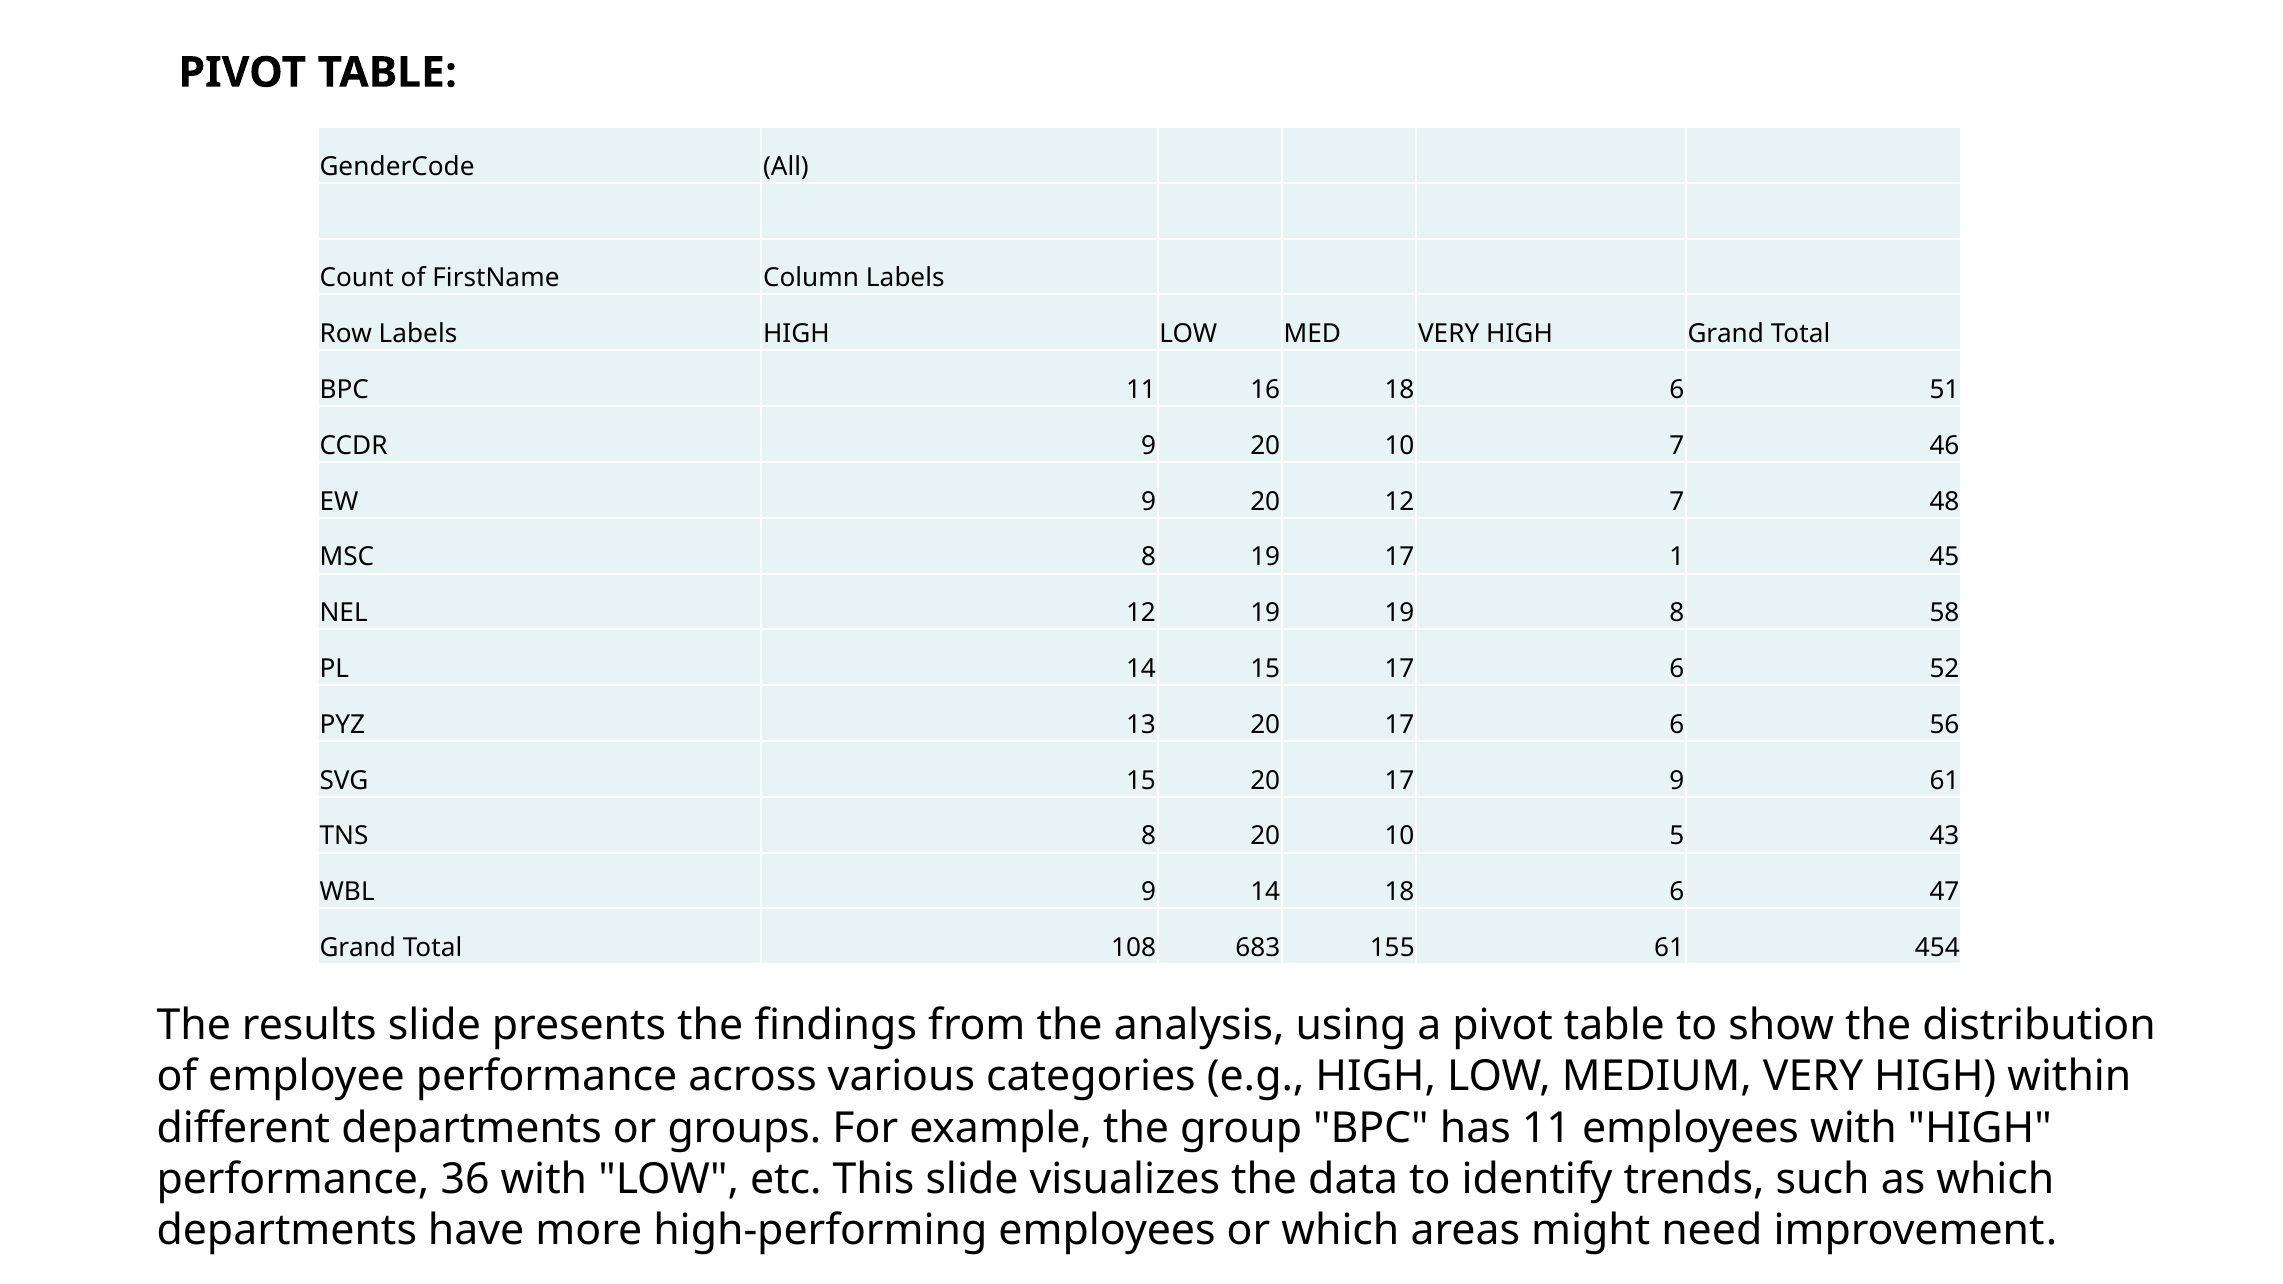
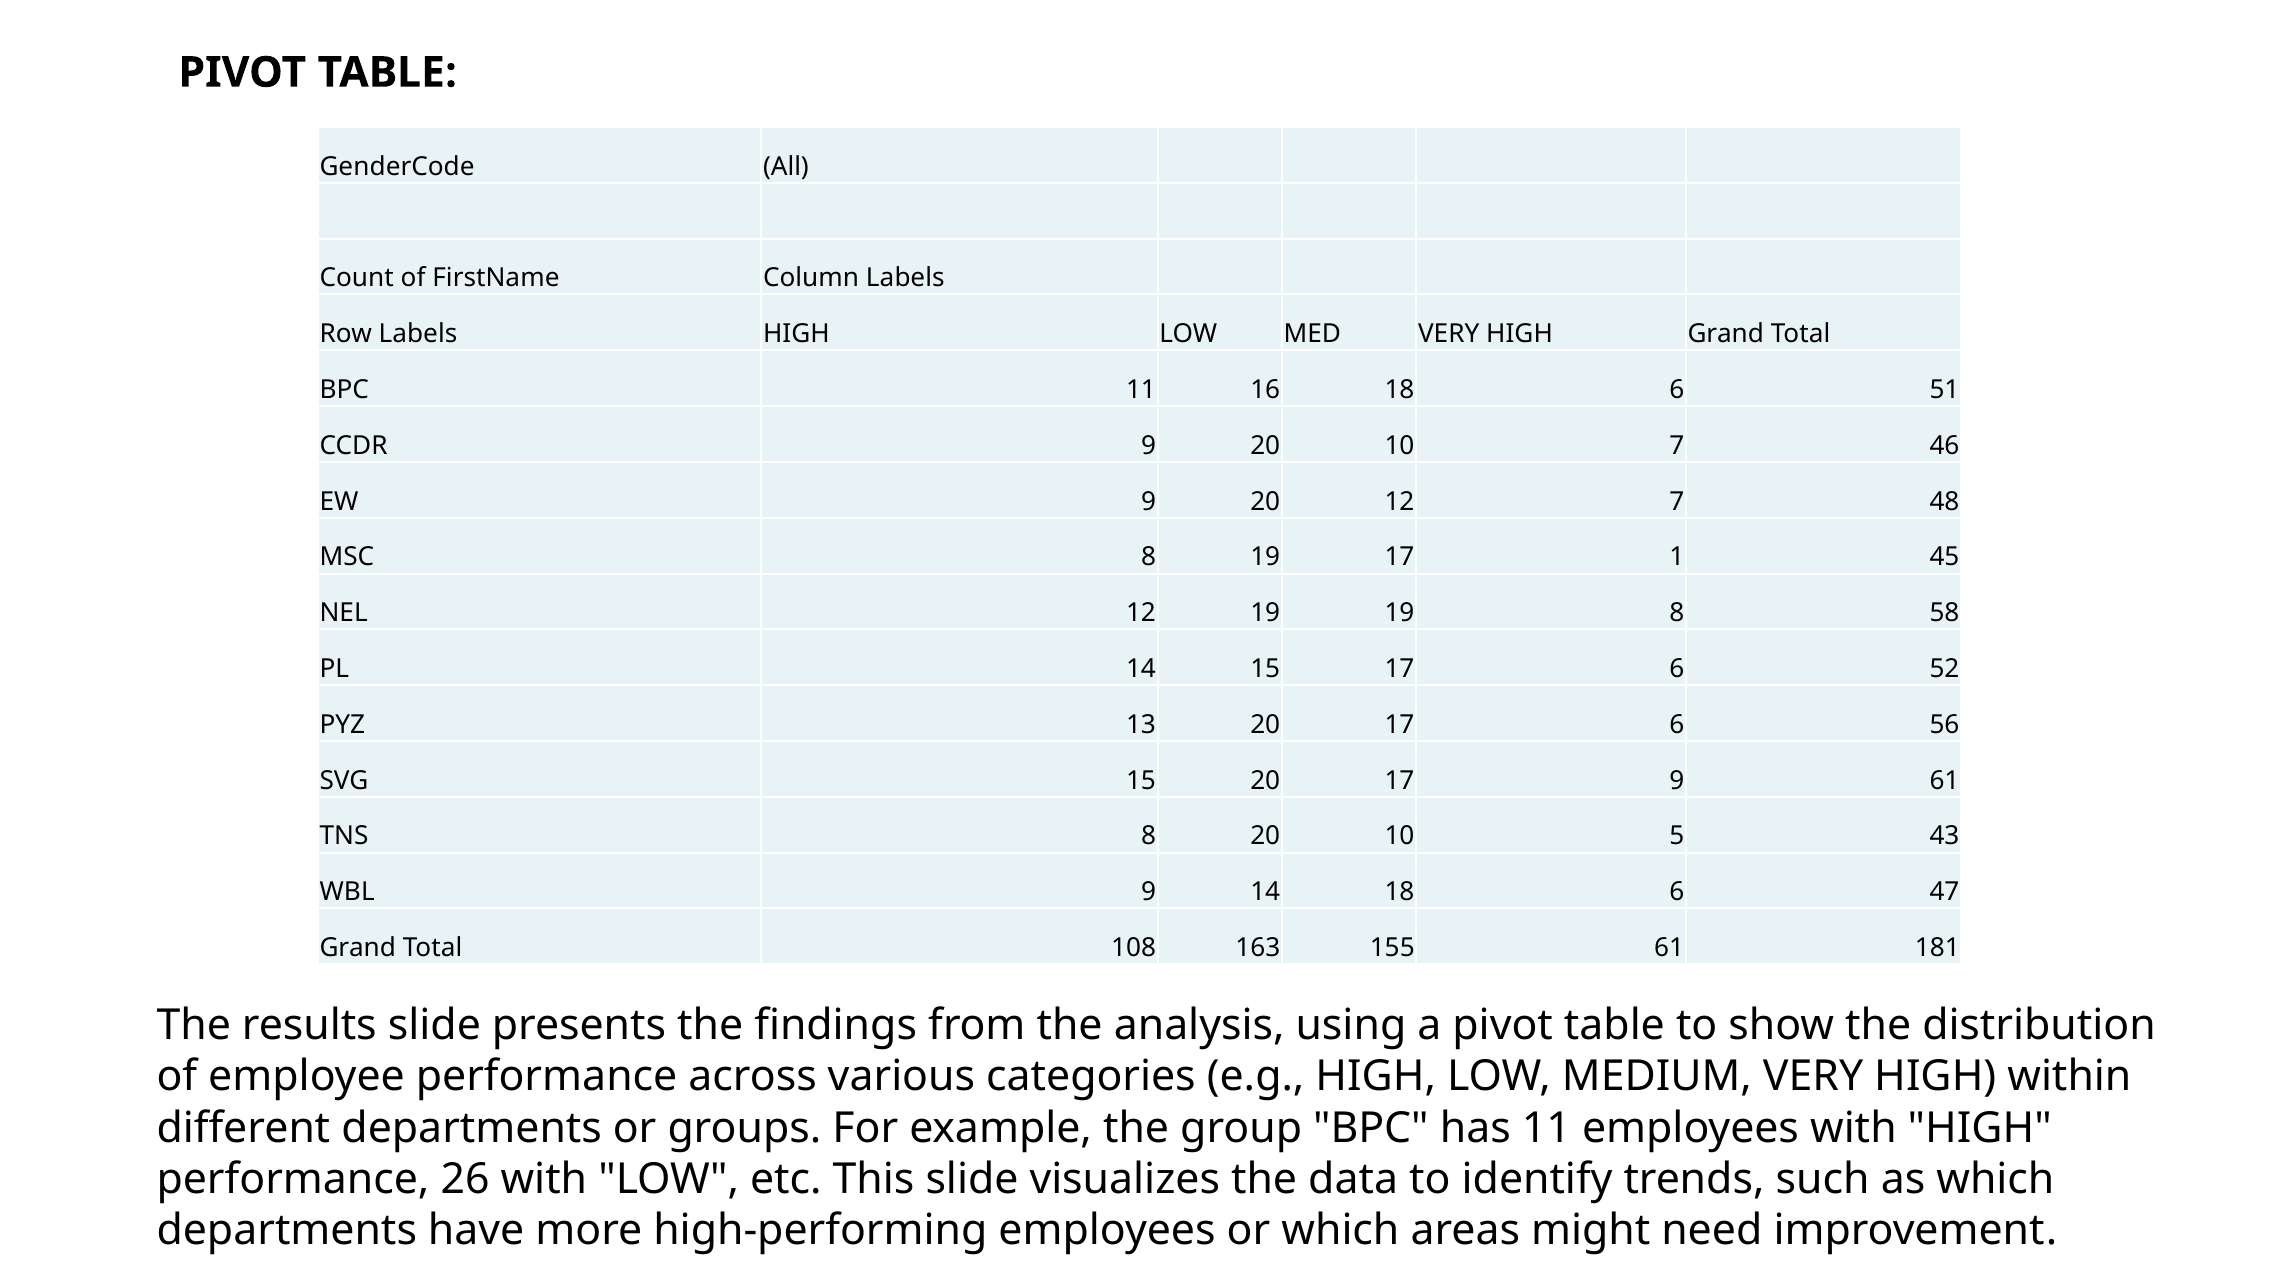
683: 683 -> 163 (1258, 948)
454: 454 -> 181 (1937, 948)
36: 36 -> 26 (465, 1180)
